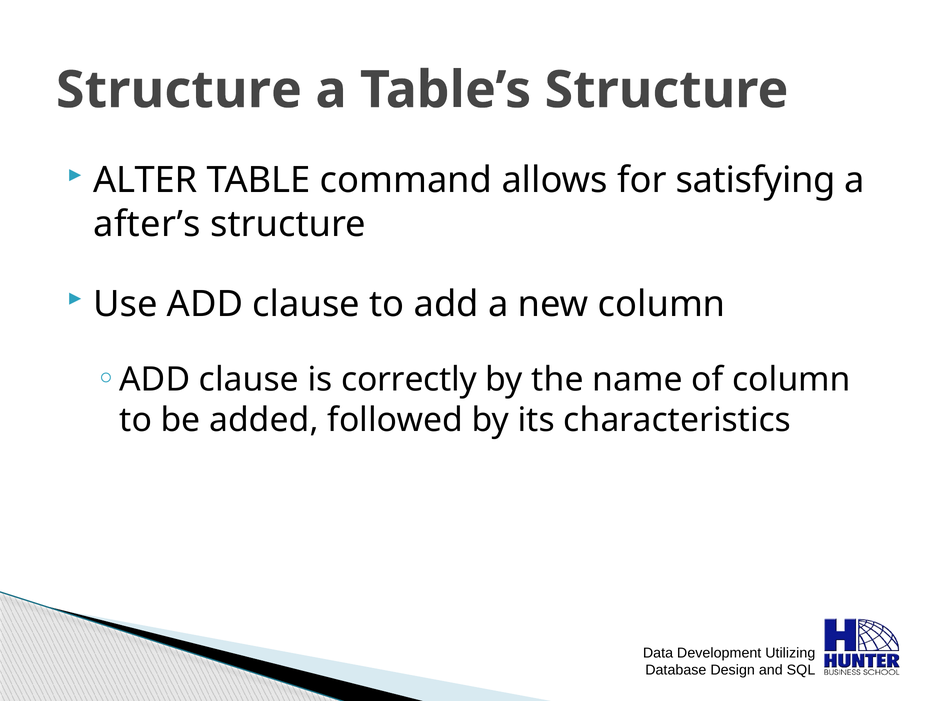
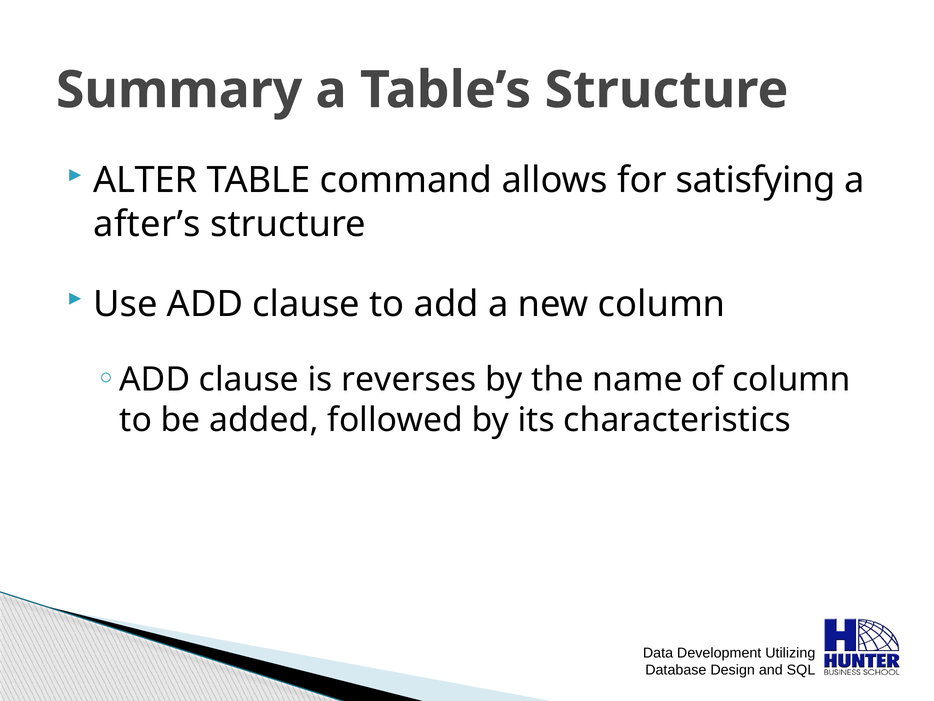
Structure: Structure -> Summary (179, 90)
correctly: correctly -> reverses (409, 379)
